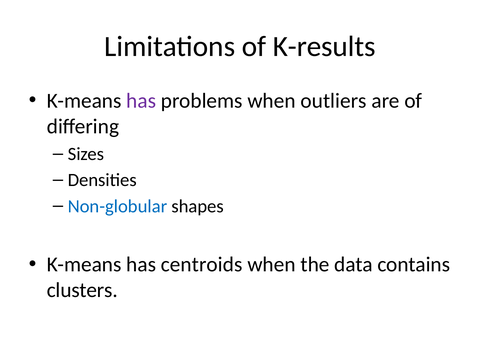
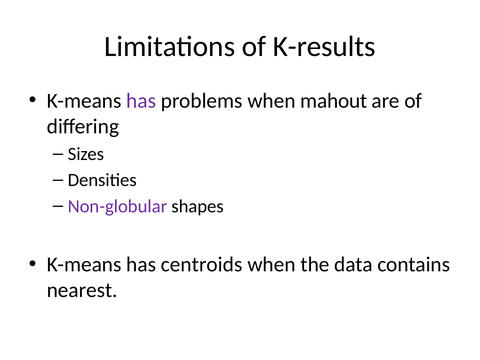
outliers: outliers -> mahout (334, 101)
Non-globular colour: blue -> purple (118, 206)
clusters: clusters -> nearest (82, 290)
